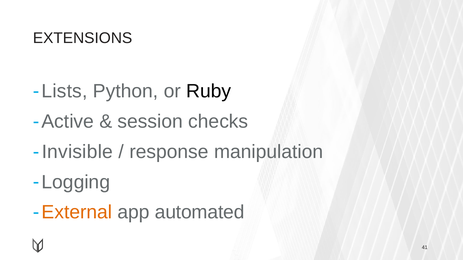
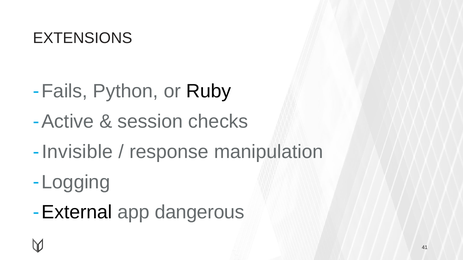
Lists: Lists -> Fails (65, 91)
External colour: orange -> black (77, 213)
automated: automated -> dangerous (200, 213)
